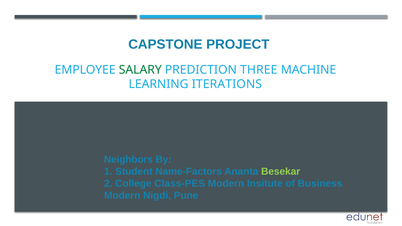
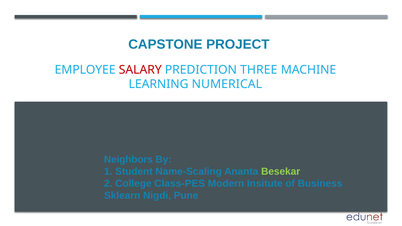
SALARY colour: green -> red (140, 70)
ITERATIONS: ITERATIONS -> NUMERICAL (227, 84)
Name-Factors: Name-Factors -> Name-Scaling (189, 172)
Modern: Modern -> Sklearn (122, 196)
